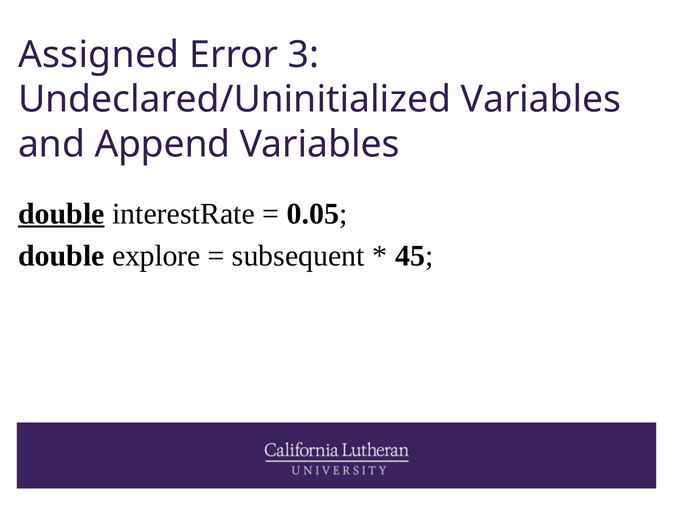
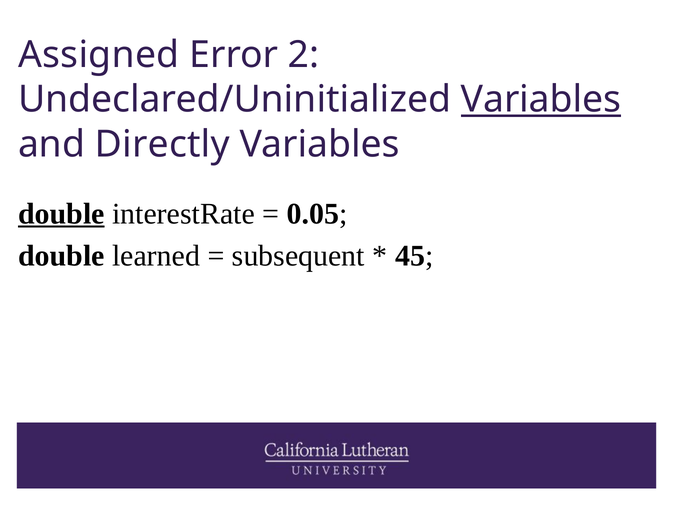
3: 3 -> 2 (304, 55)
Variables underline: none -> present (541, 100)
Append: Append -> Directly (162, 144)
explore: explore -> learned (156, 256)
